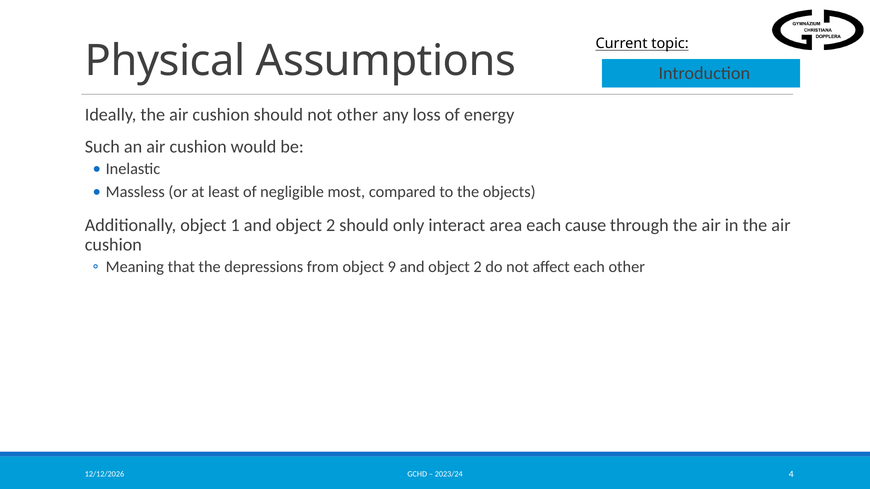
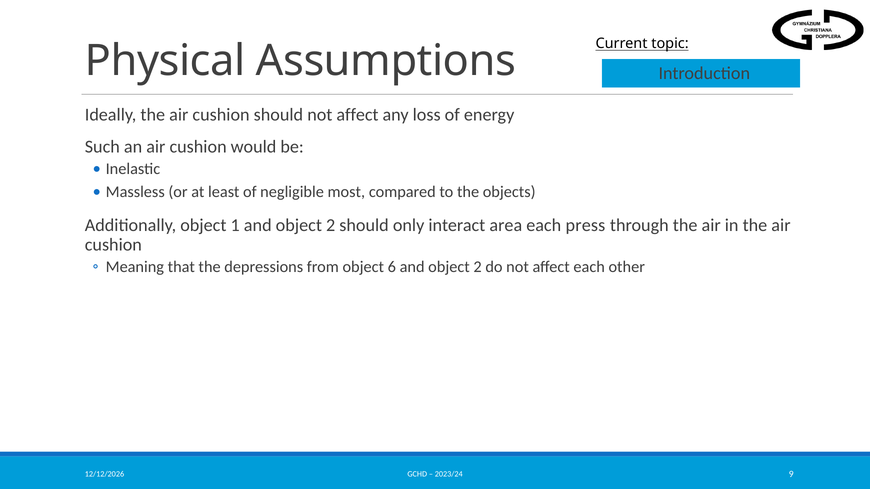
should not other: other -> affect (357, 115)
cause: cause -> press (585, 225)
9: 9 -> 6 (392, 267)
4: 4 -> 9 (791, 475)
